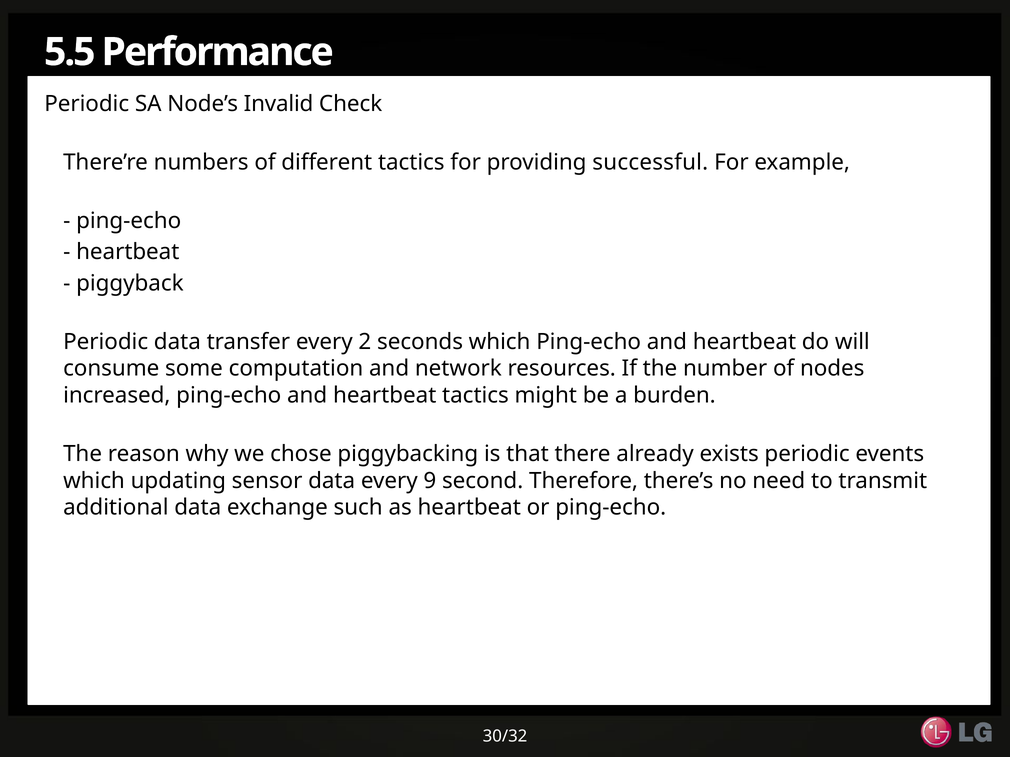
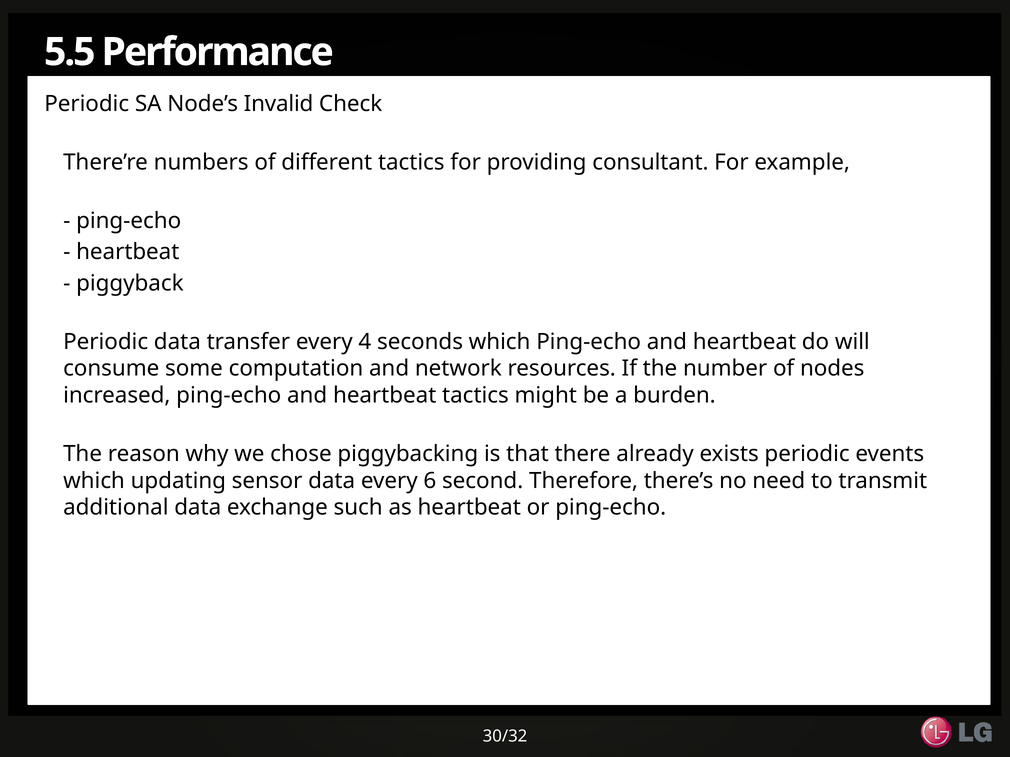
successful: successful -> consultant (650, 162)
2: 2 -> 4 (365, 342)
9: 9 -> 6 (430, 481)
